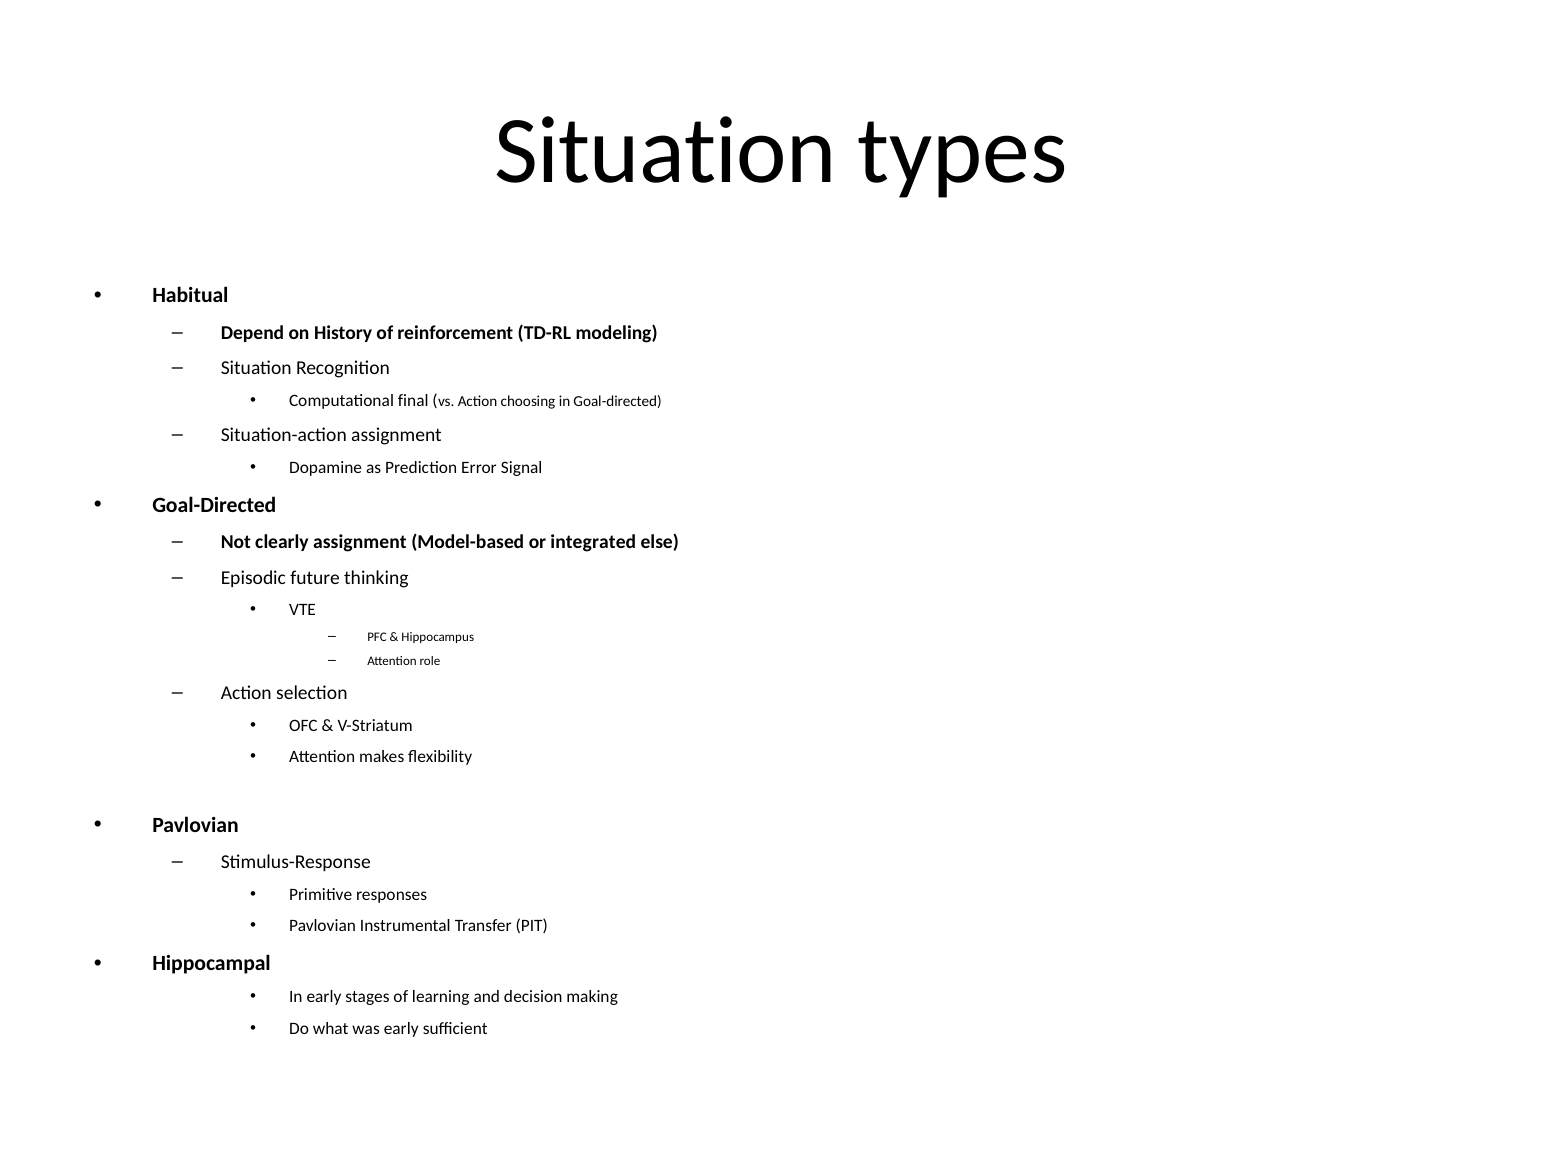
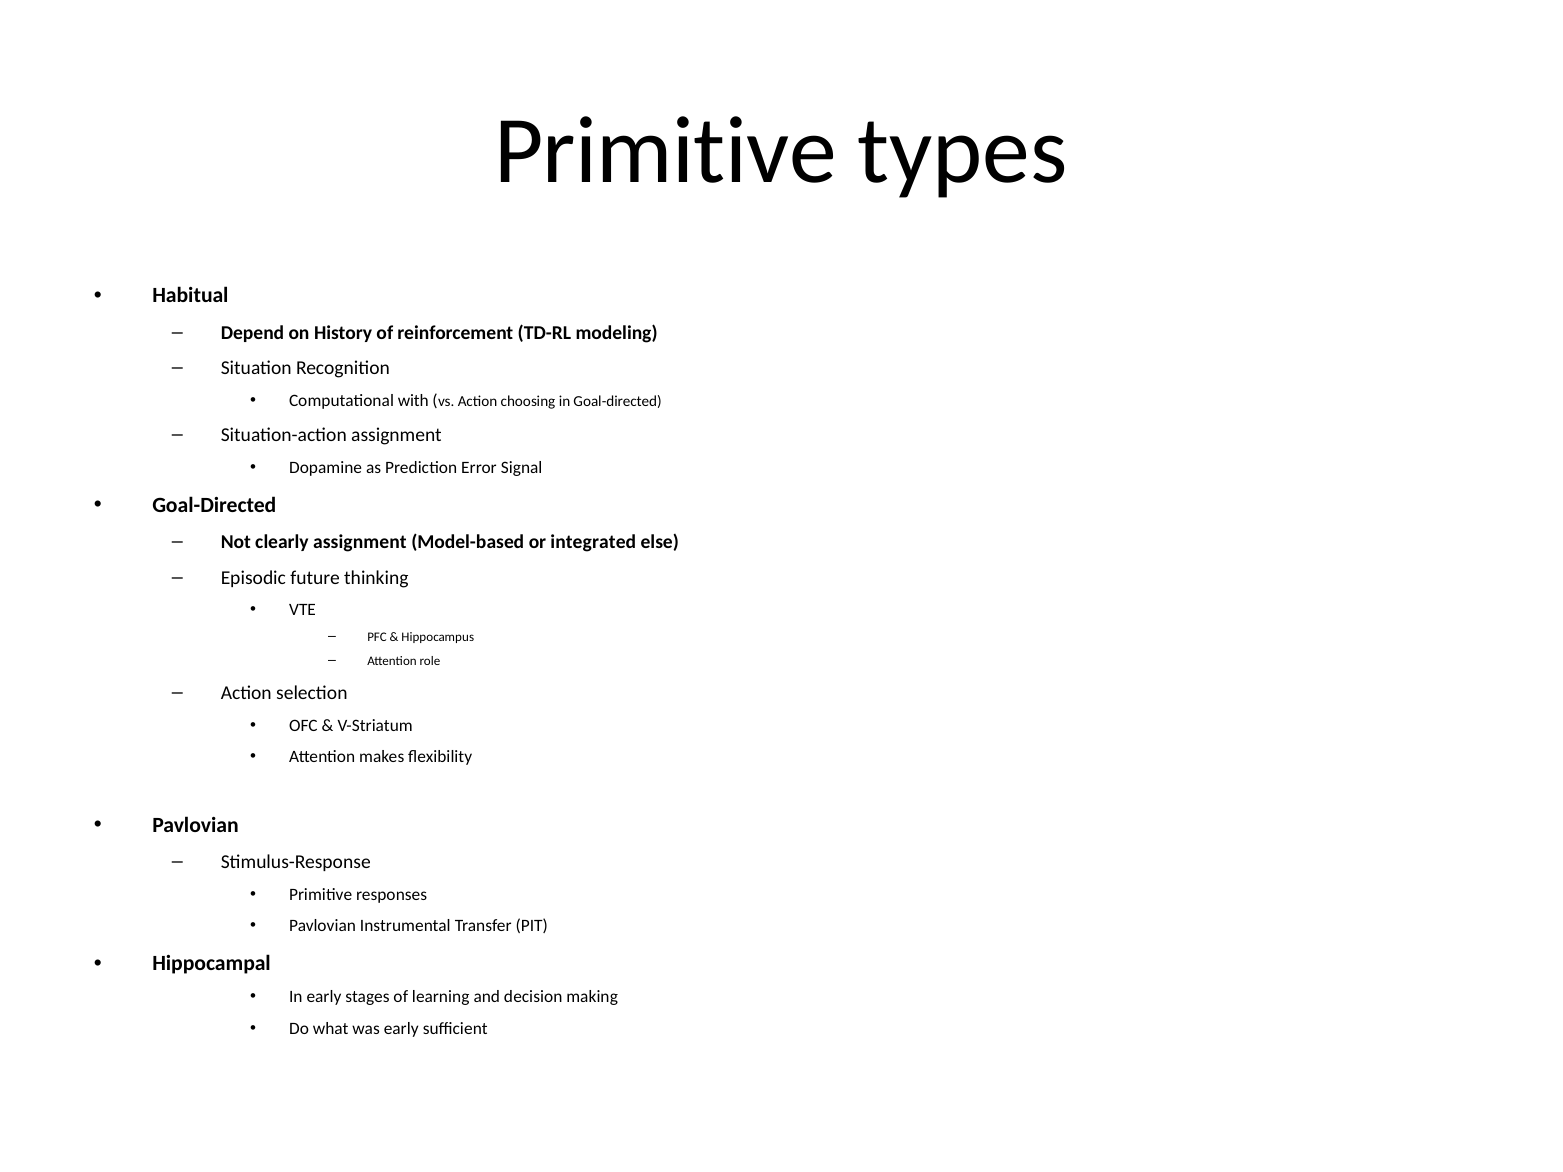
Situation: Situation -> Primitive (665, 151)
final: final -> with (413, 401)
